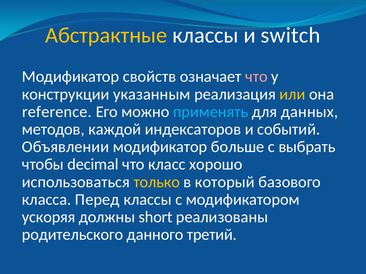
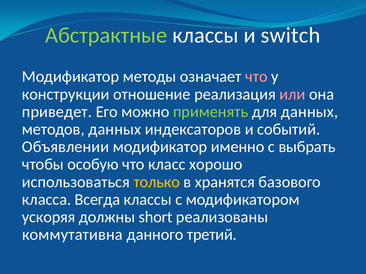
Абстрактные colour: yellow -> light green (106, 35)
свойств: свойств -> методы (150, 77)
указанным: указанным -> отношение (152, 94)
или colour: yellow -> pink (292, 94)
reference: reference -> приведет (57, 112)
применять colour: light blue -> light green (211, 112)
методов каждой: каждой -> данных (115, 130)
больше: больше -> именно (238, 147)
decimal: decimal -> особую (93, 165)
который: который -> хранятся (225, 182)
Перед: Перед -> Всегда (97, 200)
родительского: родительского -> коммутативна (72, 235)
